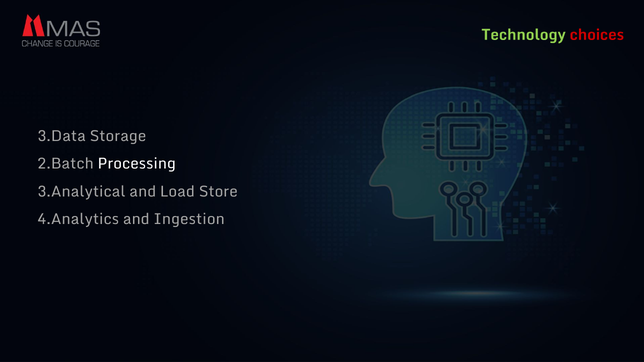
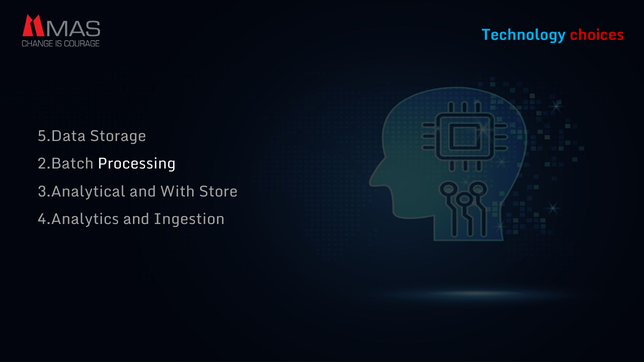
Technology colour: light green -> light blue (524, 35)
3.Data: 3.Data -> 5.Data (61, 137)
Load: Load -> With (177, 192)
